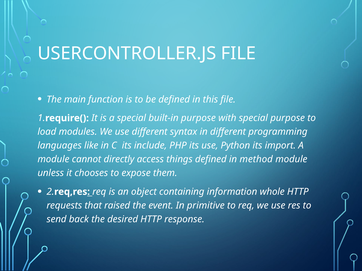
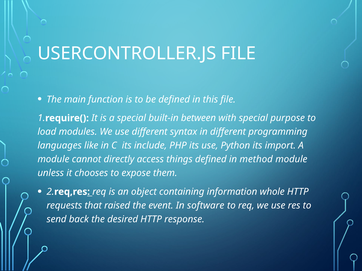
built-in purpose: purpose -> between (198, 118)
primitive: primitive -> software (206, 206)
